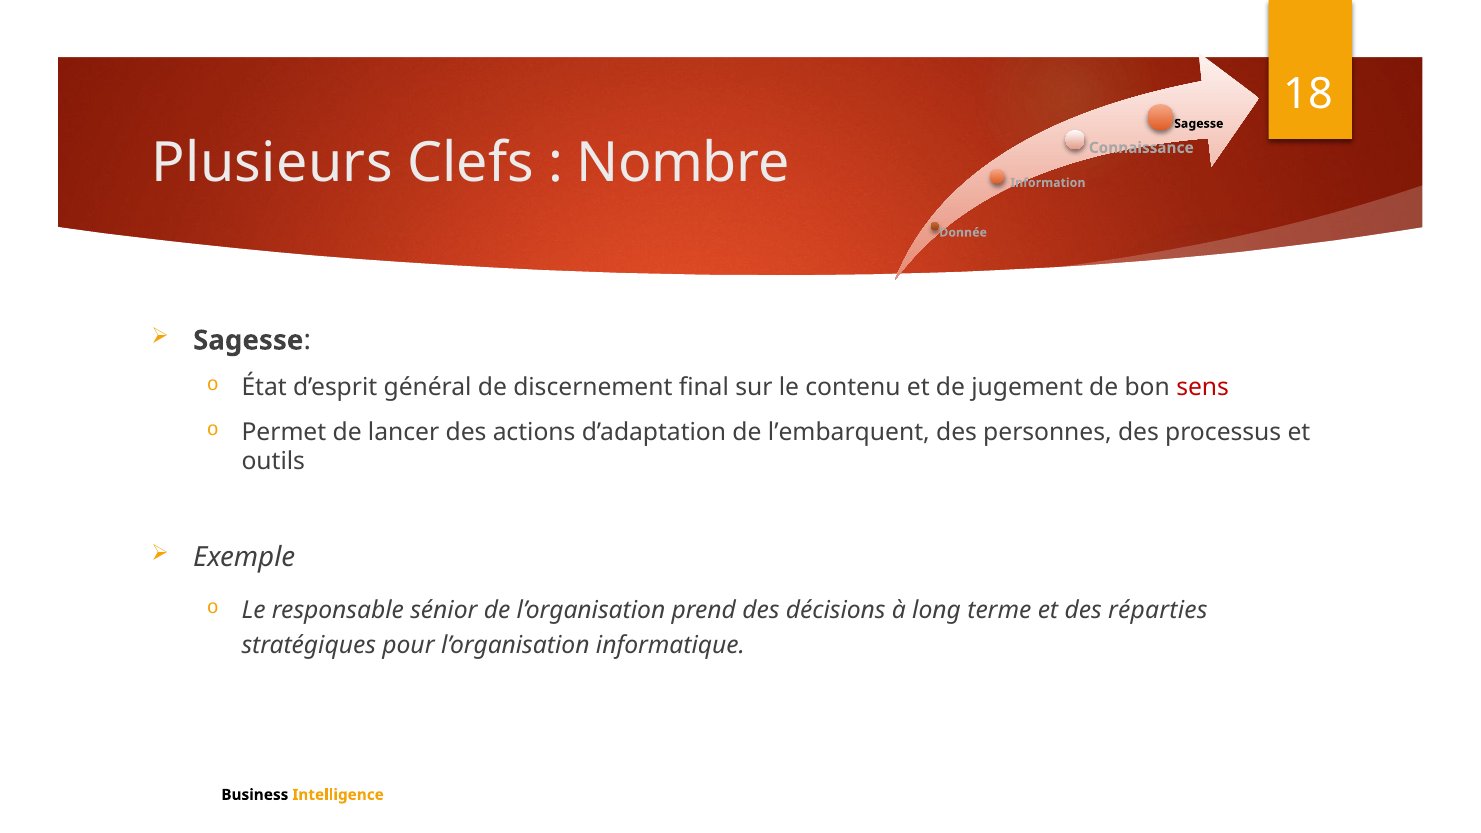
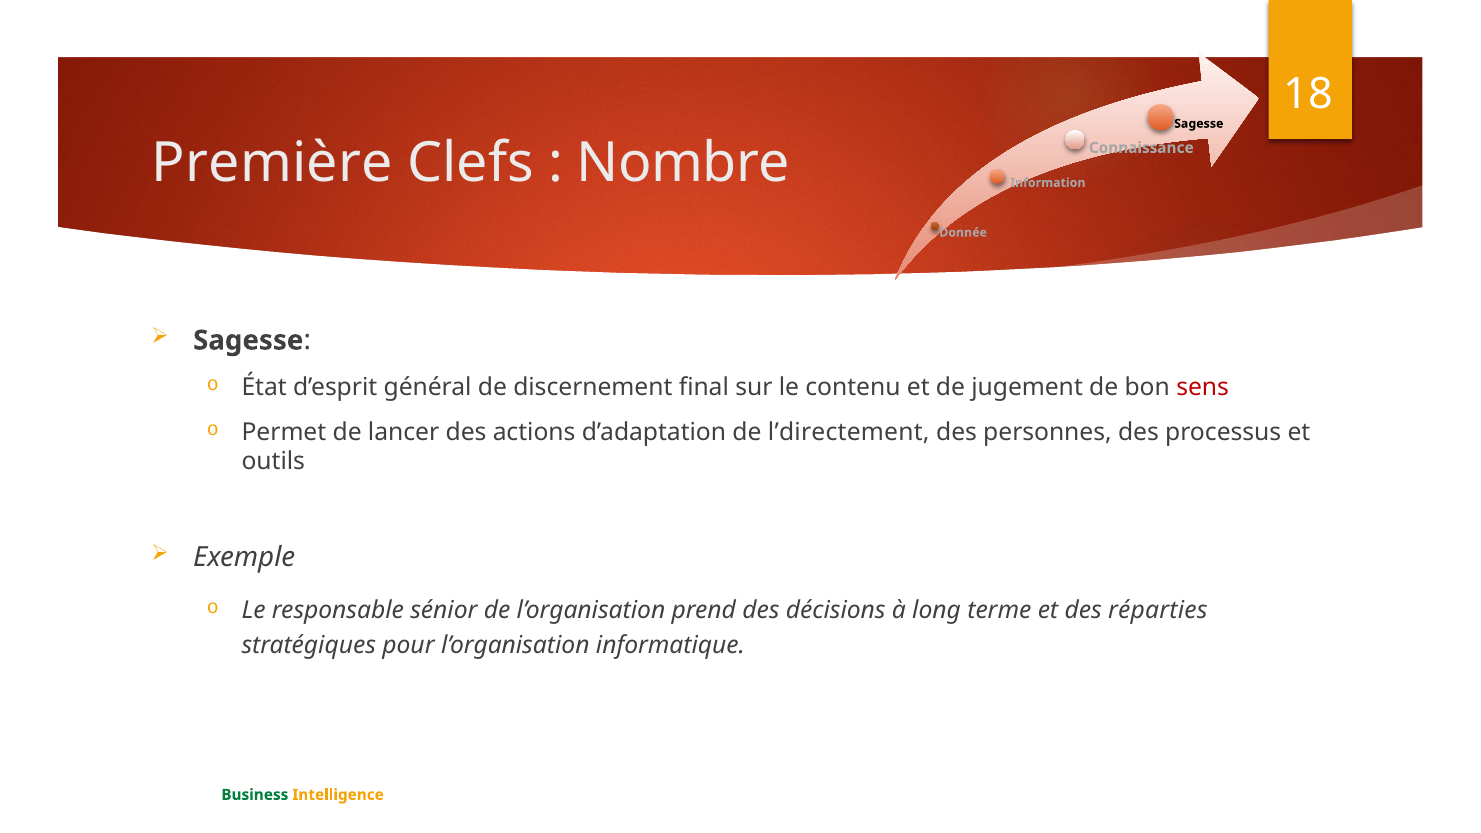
Plusieurs: Plusieurs -> Première (272, 163)
l’embarquent: l’embarquent -> l’directement (849, 432)
Business colour: black -> green (255, 795)
